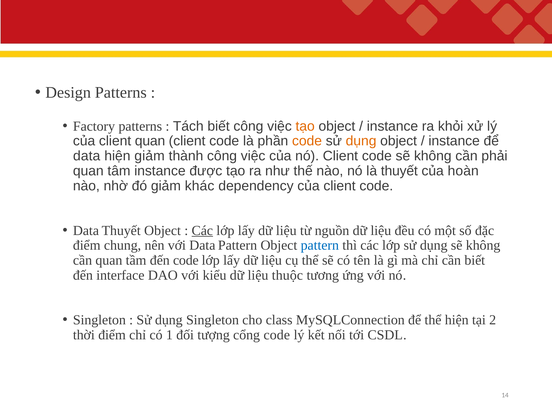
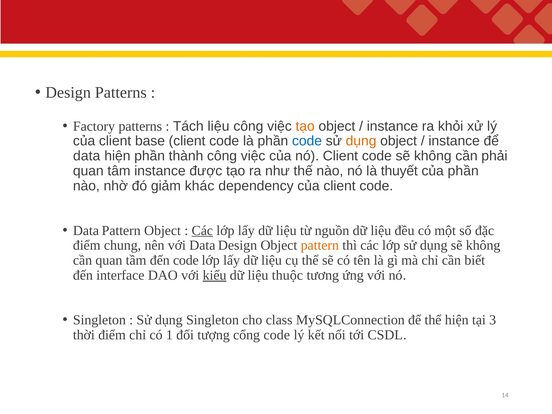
Tách biết: biết -> liệu (218, 126)
client quan: quan -> base (150, 141)
code colour: orange -> blue (307, 141)
hiện giảm: giảm -> phần (150, 156)
của hoàn: hoàn -> phần (463, 171)
Data Thuyết: Thuyết -> Pattern (121, 230)
Data Pattern: Pattern -> Design (238, 245)
pattern colour: blue -> orange (320, 245)
kiểu underline: none -> present (215, 275)
2: 2 -> 3 (493, 320)
